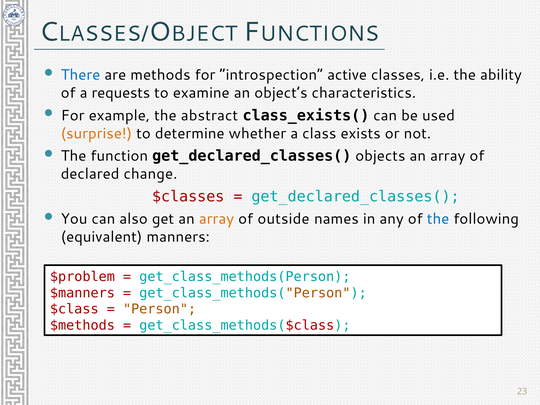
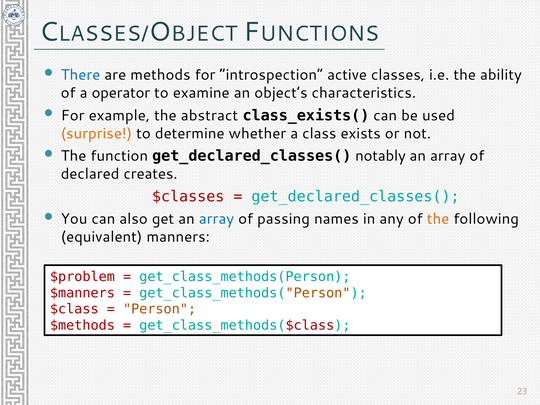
requests: requests -> operator (121, 93)
objects: objects -> notably (380, 156)
change: change -> creates (151, 174)
array colour: orange -> blue (216, 219)
outside: outside -> passing (284, 219)
the colour: blue -> orange (438, 219)
